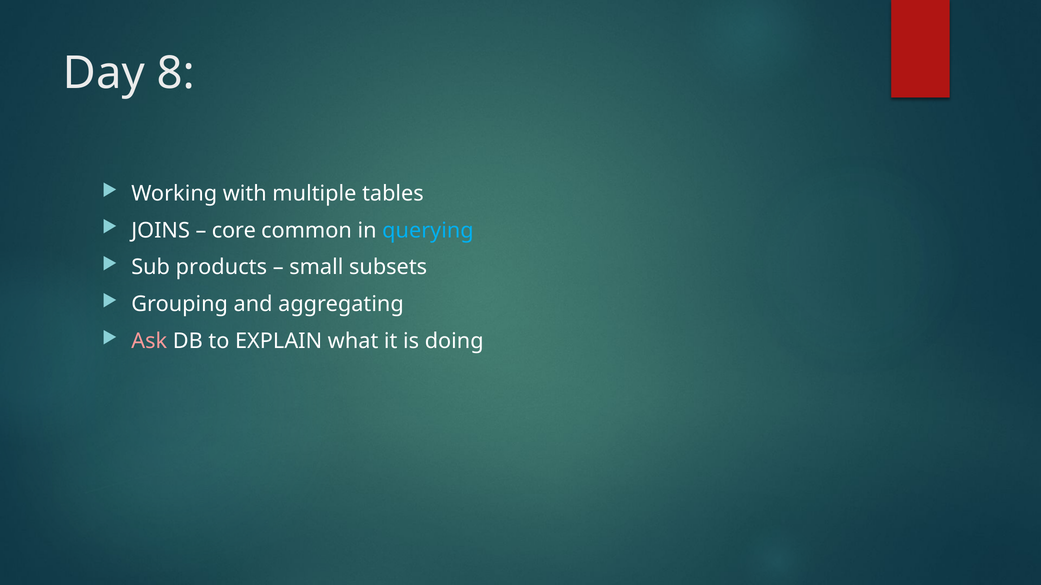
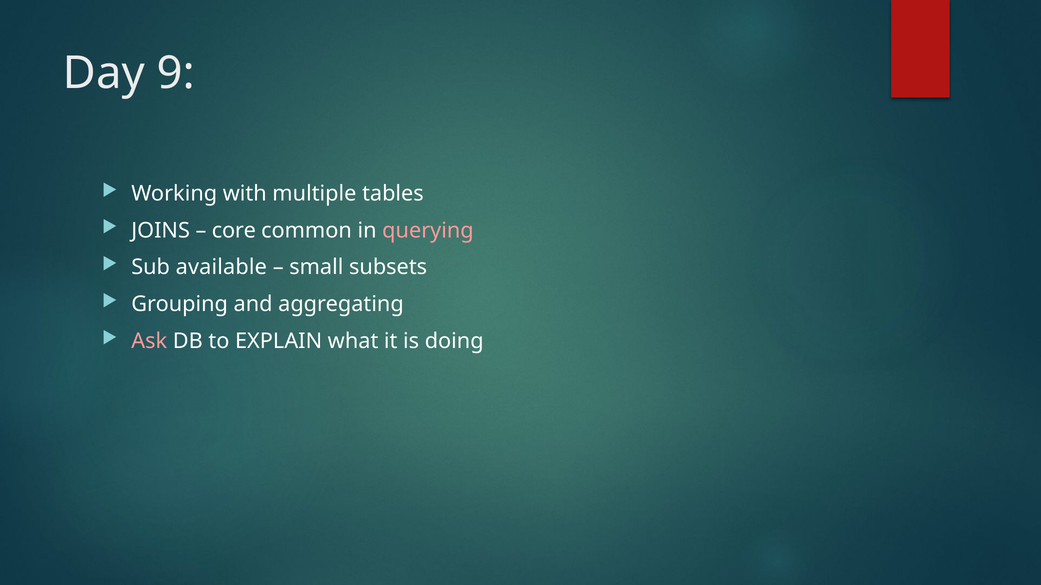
8: 8 -> 9 (176, 73)
querying colour: light blue -> pink (428, 231)
products: products -> available (221, 268)
